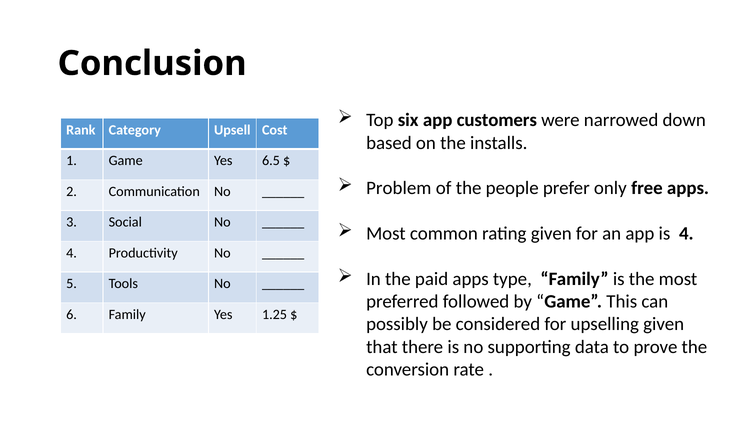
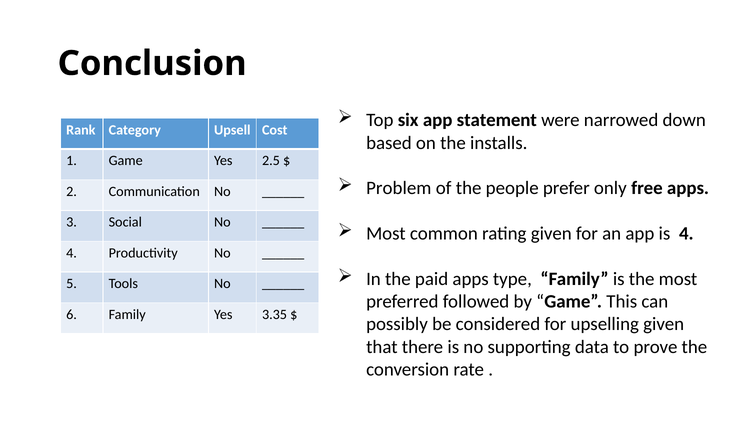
customers: customers -> statement (497, 120)
6.5: 6.5 -> 2.5 (271, 161)
1.25: 1.25 -> 3.35 (275, 315)
